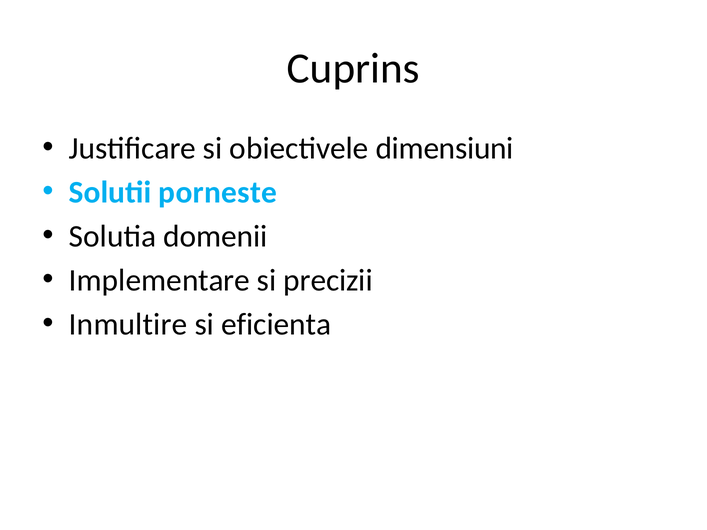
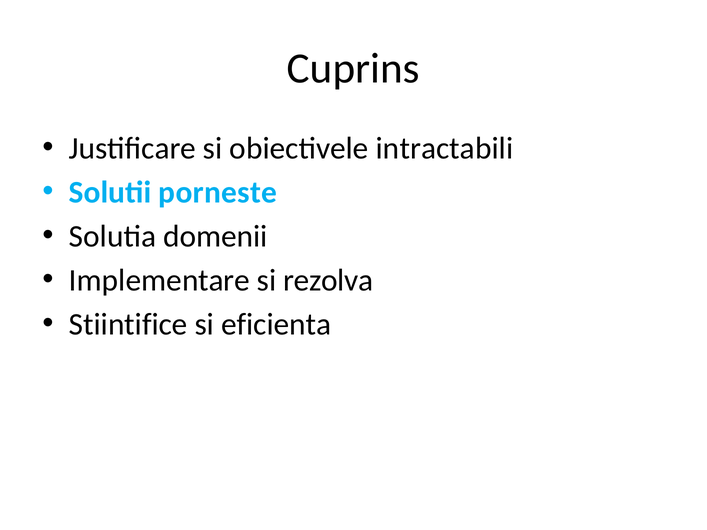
dimensiuni: dimensiuni -> intractabili (445, 148)
precizii: precizii -> rezolva (328, 280)
Inmultire: Inmultire -> Stiintifice (128, 324)
